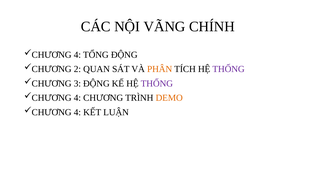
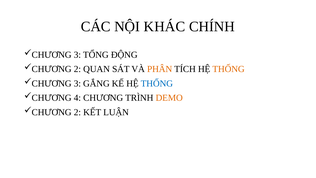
VÃNG: VÃNG -> KHÁC (164, 27)
4: 4 -> 3 (77, 55)
THỐNG colour: purple -> orange (229, 69)
3 ĐỘNG: ĐỘNG -> GẮNG (96, 83)
THỐNG colour: purple -> blue (157, 83)
4: 4 -> 2 (77, 112)
